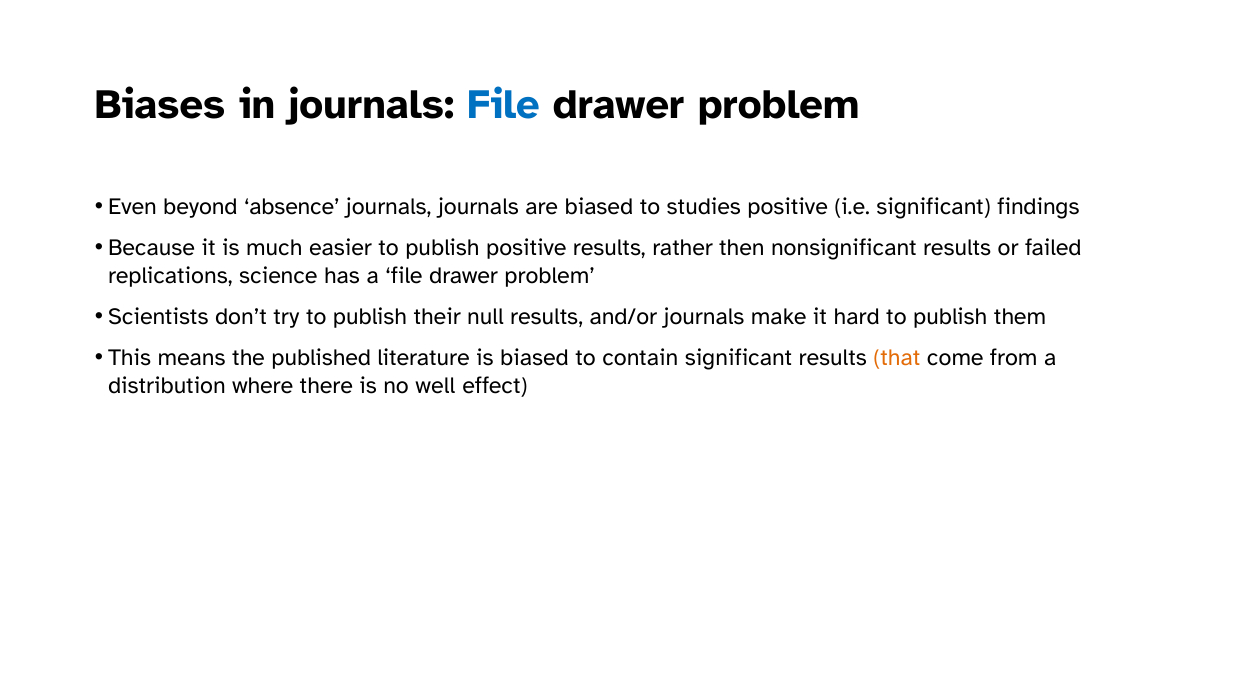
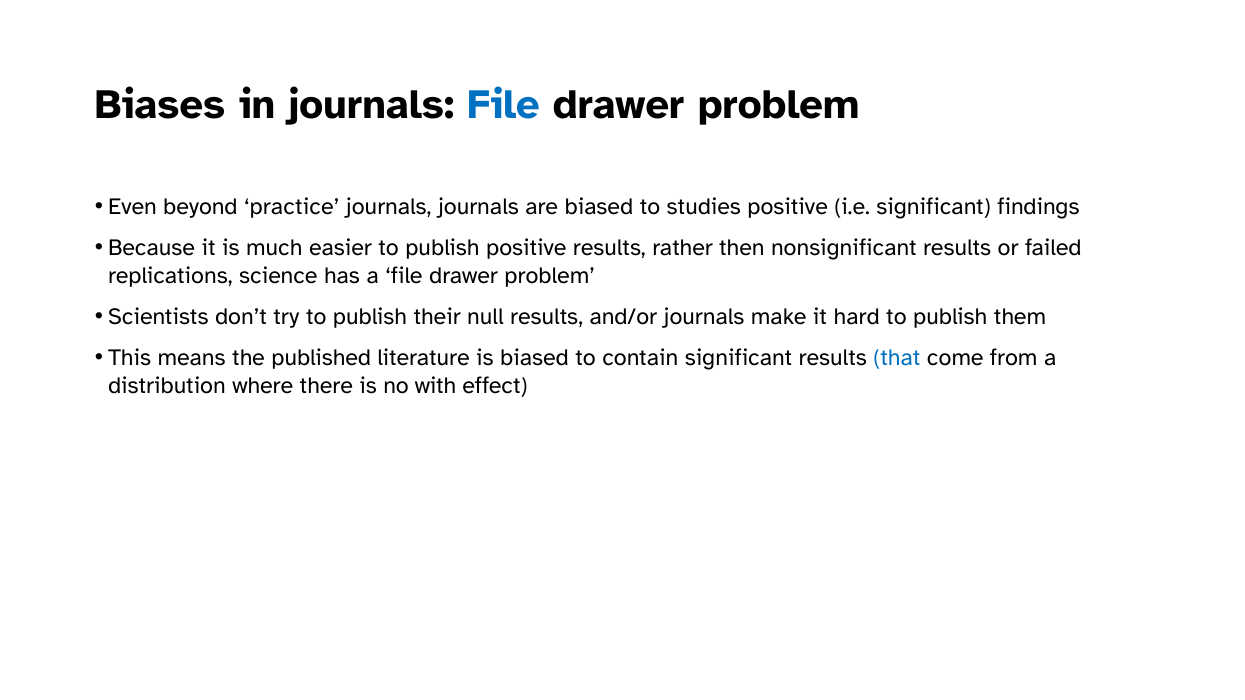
absence: absence -> practice (292, 207)
that colour: orange -> blue (897, 358)
well: well -> with (436, 386)
